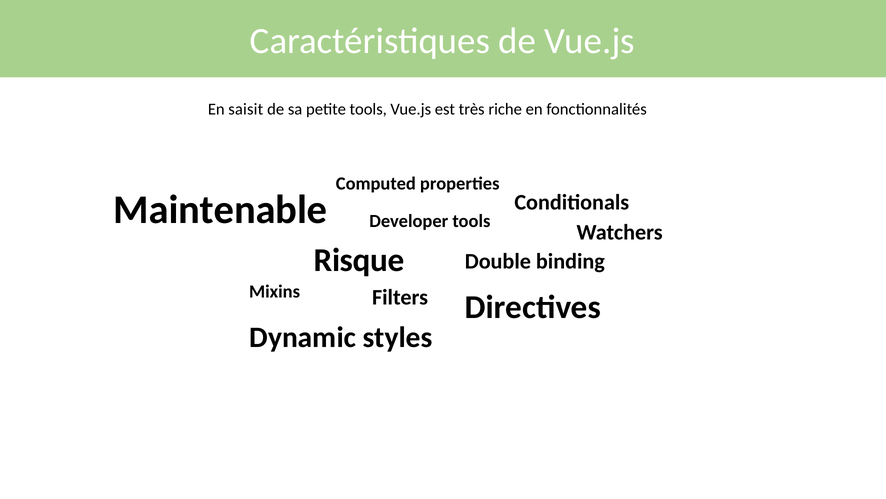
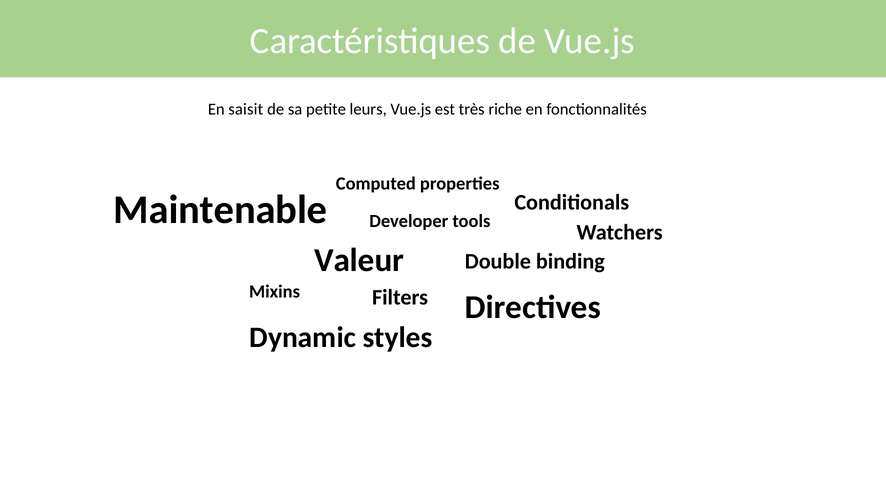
petite tools: tools -> leurs (368, 109)
Risque: Risque -> Valeur (359, 260)
